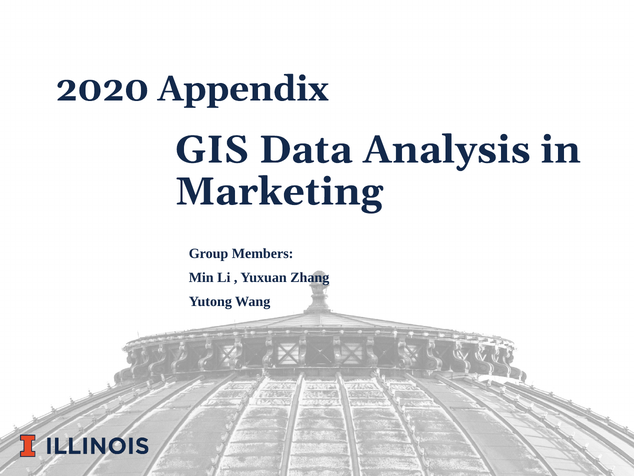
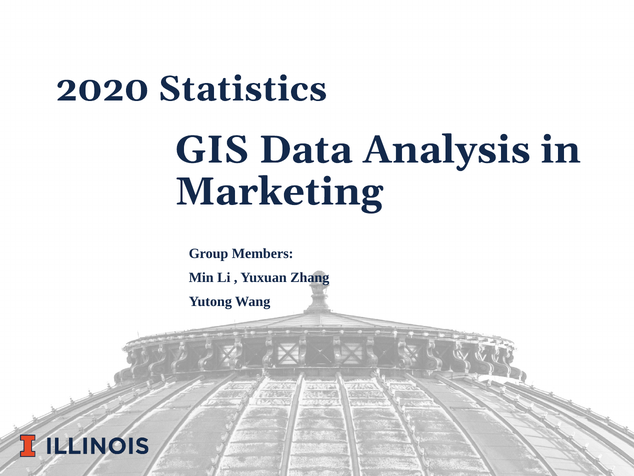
Appendix: Appendix -> Statistics (243, 89)
